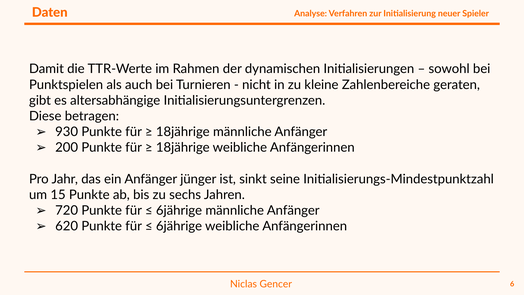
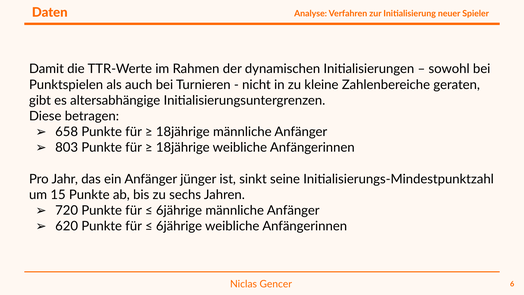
930: 930 -> 658 (67, 132)
200: 200 -> 803 (67, 147)
